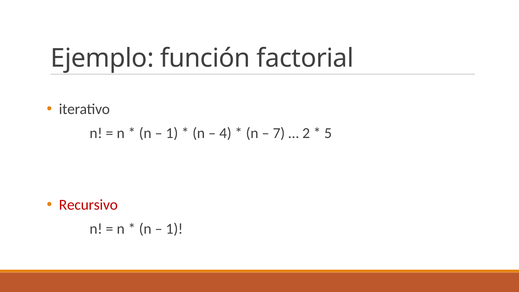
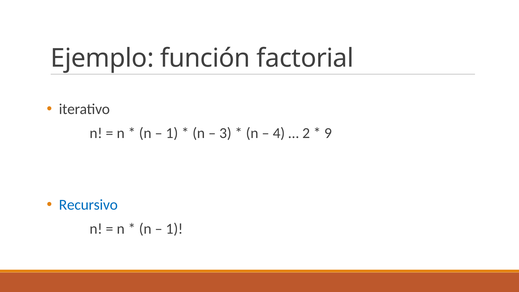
4: 4 -> 3 (225, 133)
7: 7 -> 4 (279, 133)
5: 5 -> 9 (328, 133)
Recursivo colour: red -> blue (88, 205)
